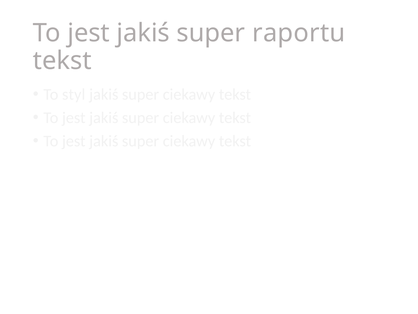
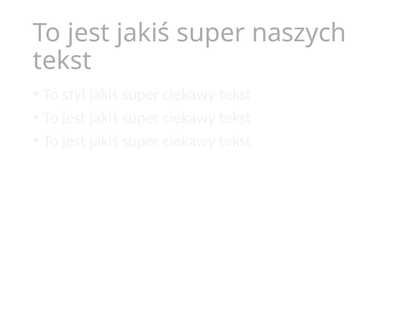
raportu: raportu -> naszych (299, 33)
